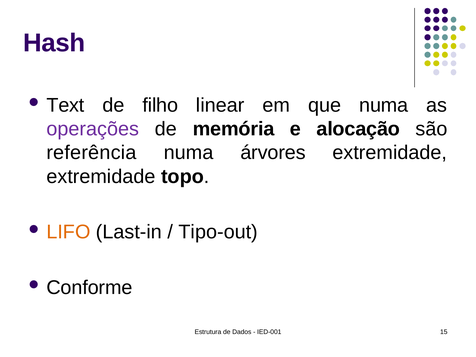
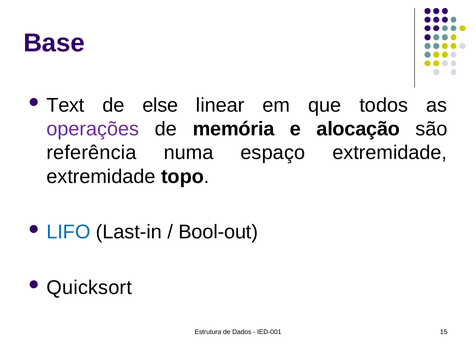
Hash: Hash -> Base (54, 43)
filho: filho -> else (160, 105)
que numa: numa -> todos (384, 105)
árvores: árvores -> espaço (273, 153)
LIFO colour: orange -> blue (68, 232)
Tipo-out: Tipo-out -> Bool-out (218, 232)
Conforme: Conforme -> Quicksort (89, 288)
